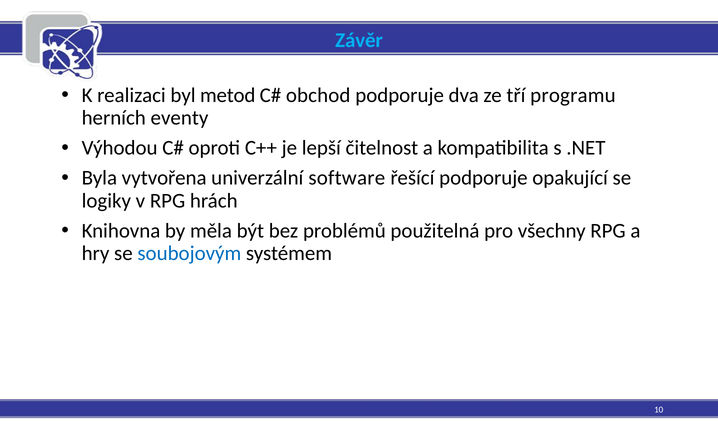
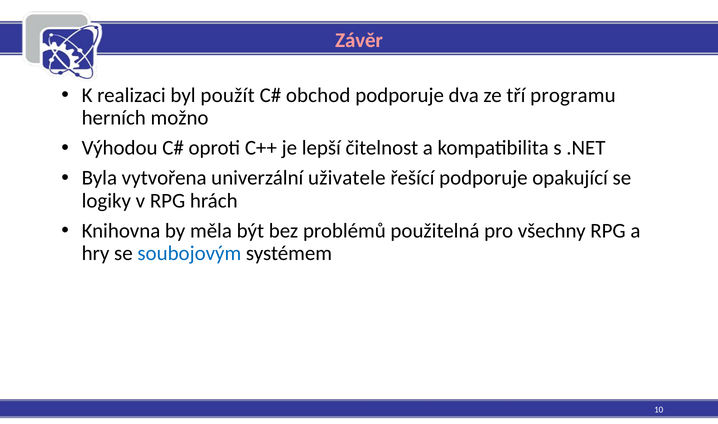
Závěr colour: light blue -> pink (359, 40)
metod: metod -> použít (228, 95)
eventy: eventy -> možno (180, 118)
software: software -> uživatele (347, 178)
